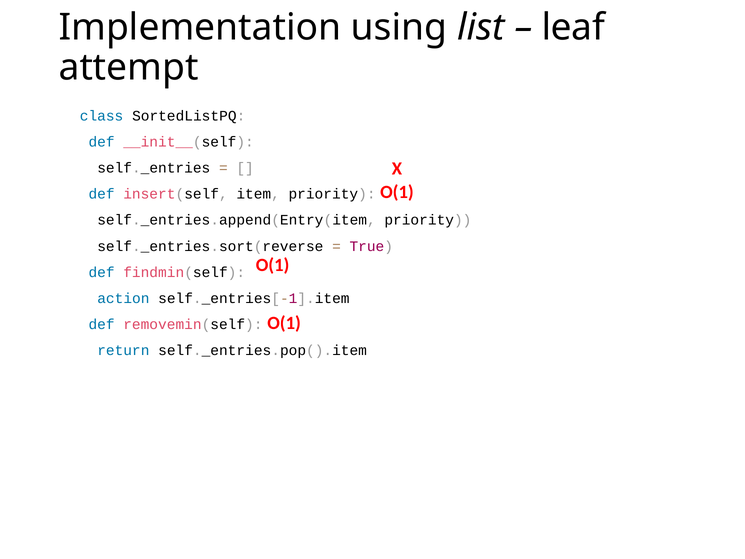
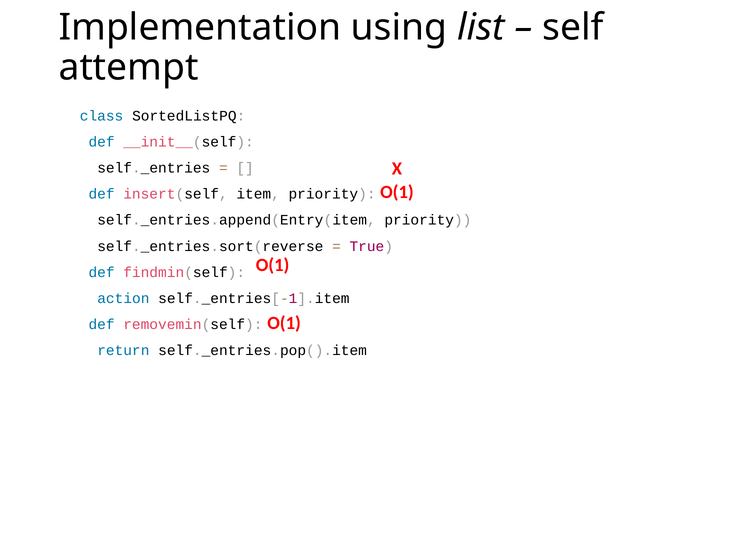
leaf: leaf -> self (573, 27)
